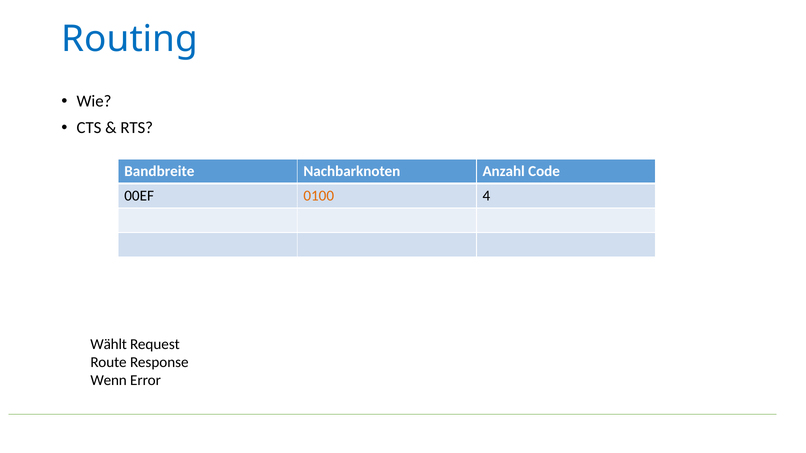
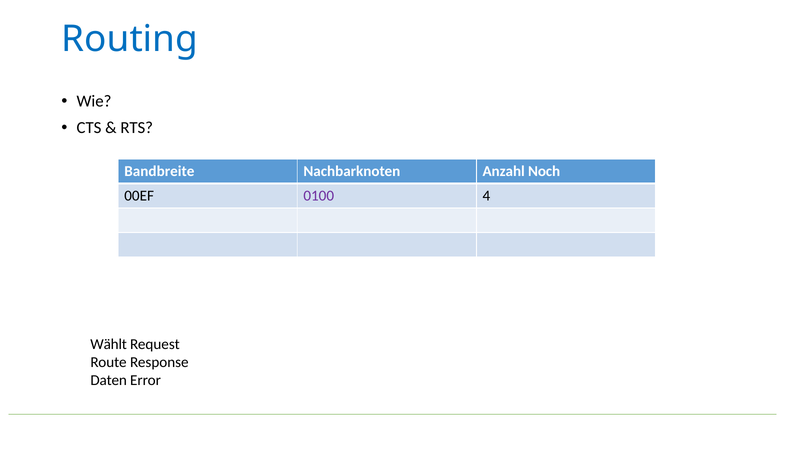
Code: Code -> Noch (544, 172)
0100 colour: orange -> purple (319, 196)
Wenn: Wenn -> Daten (109, 381)
